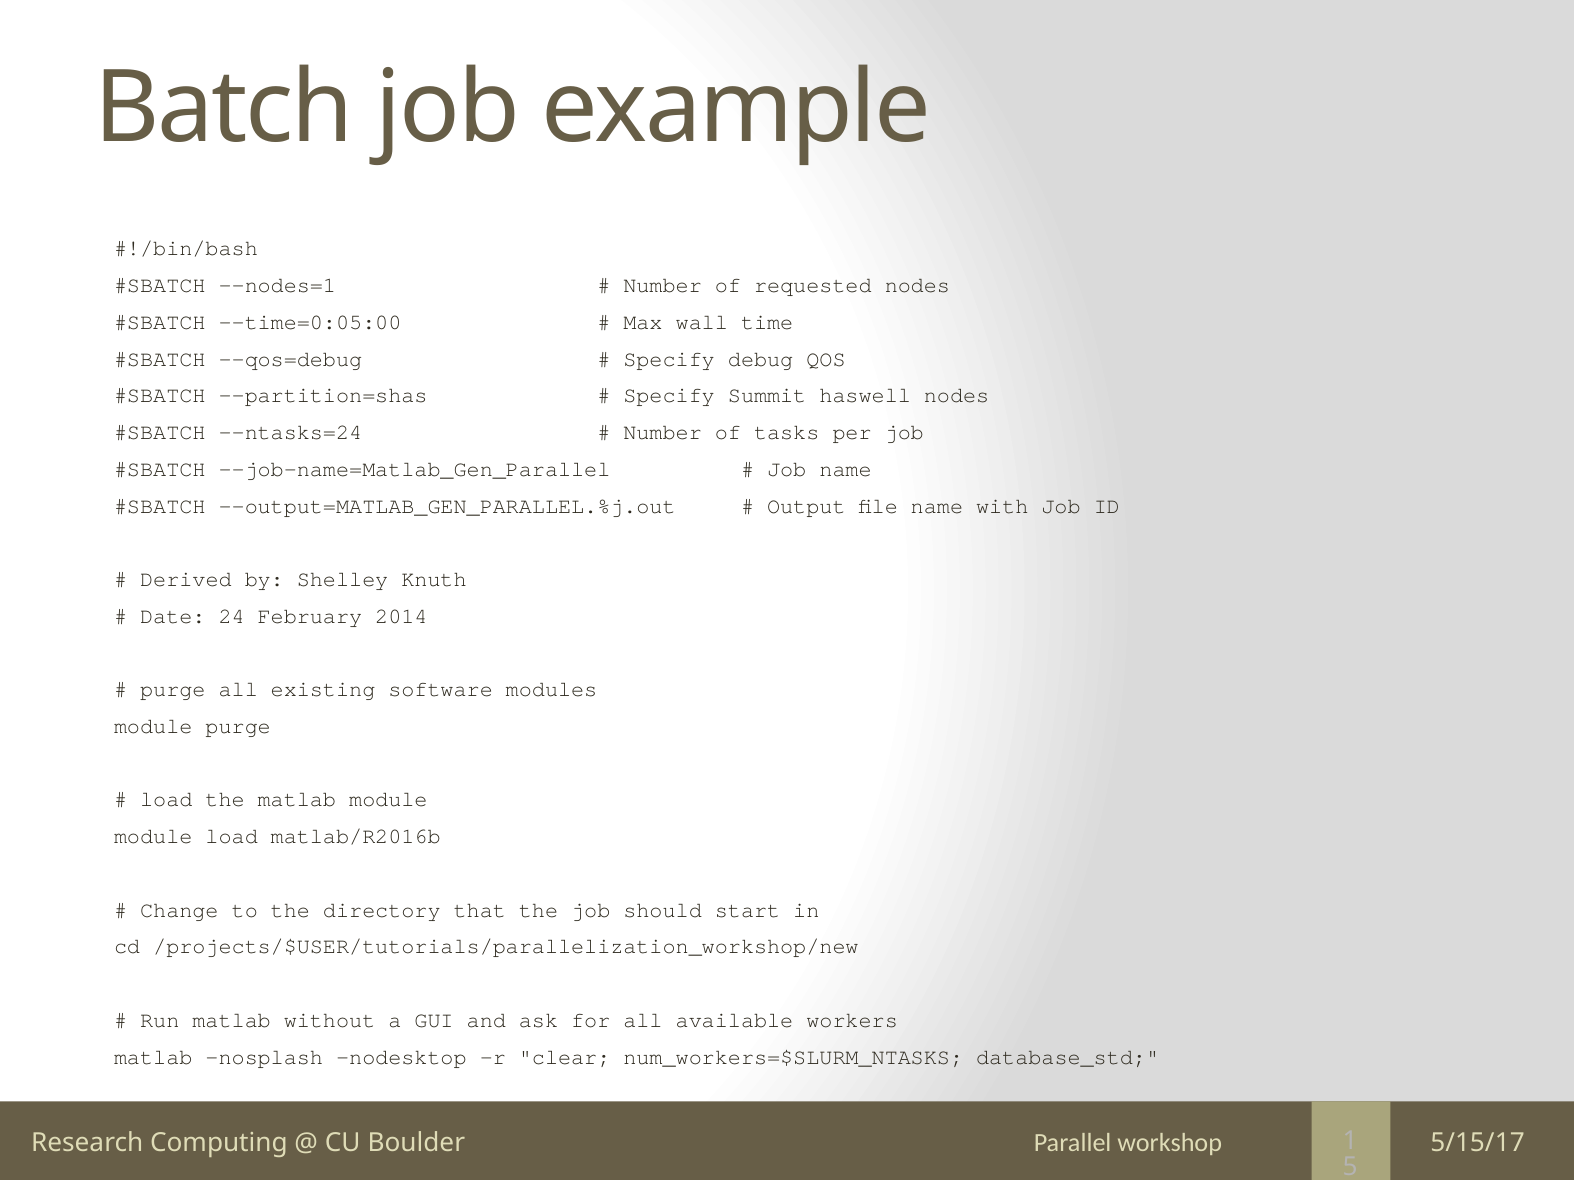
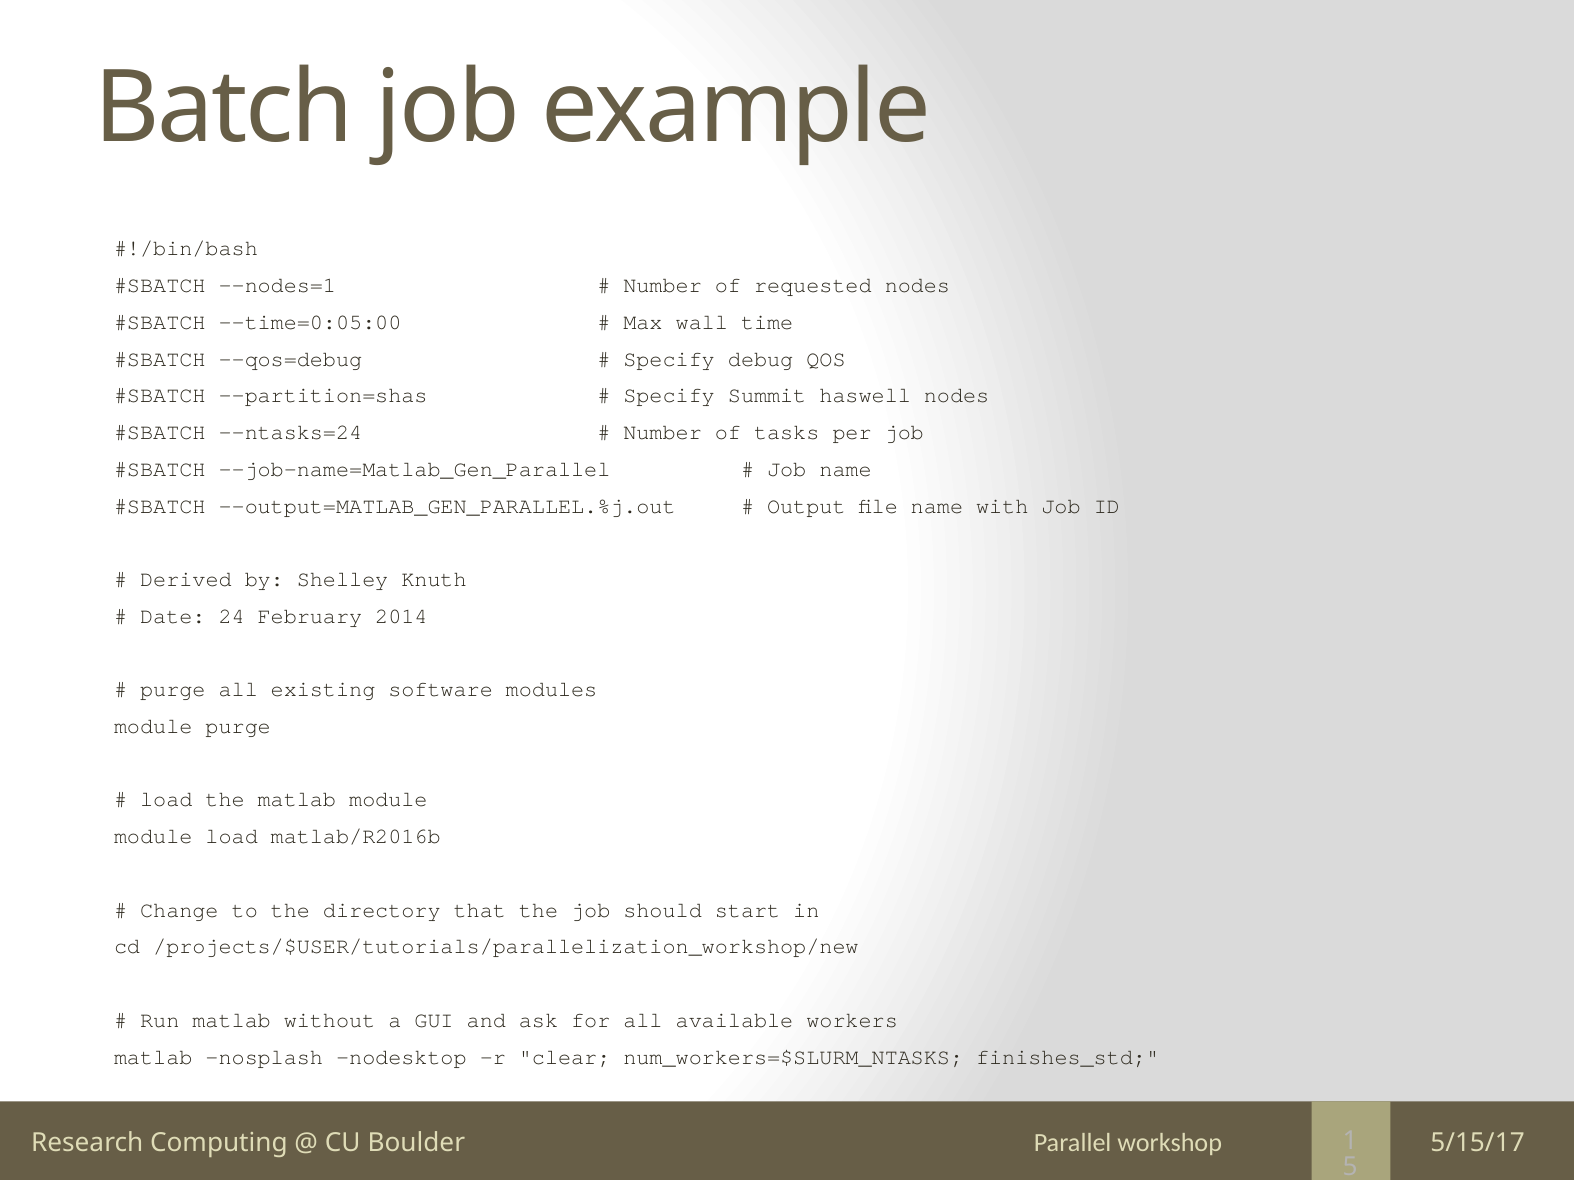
database_std: database_std -> finishes_std (1068, 1057)
